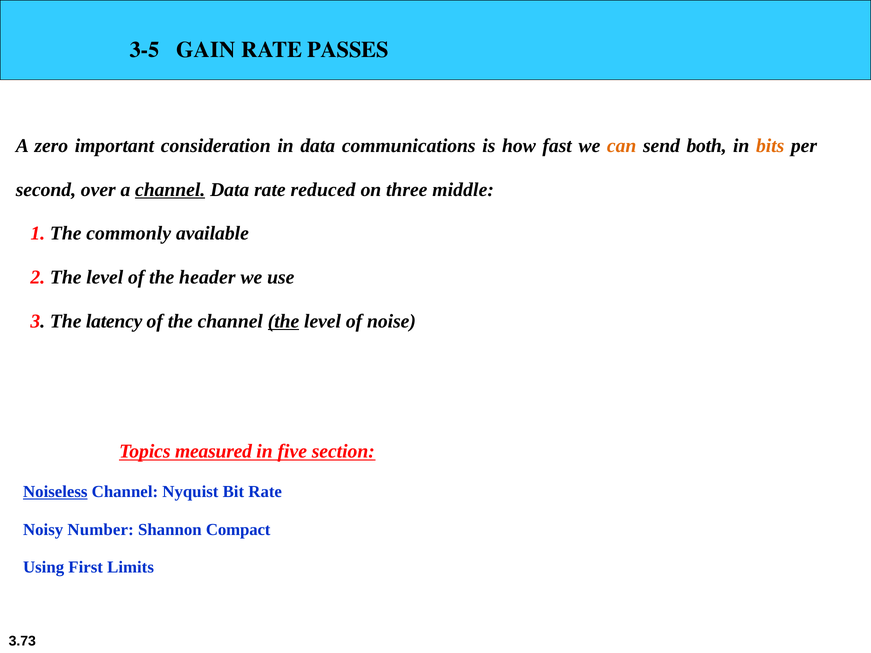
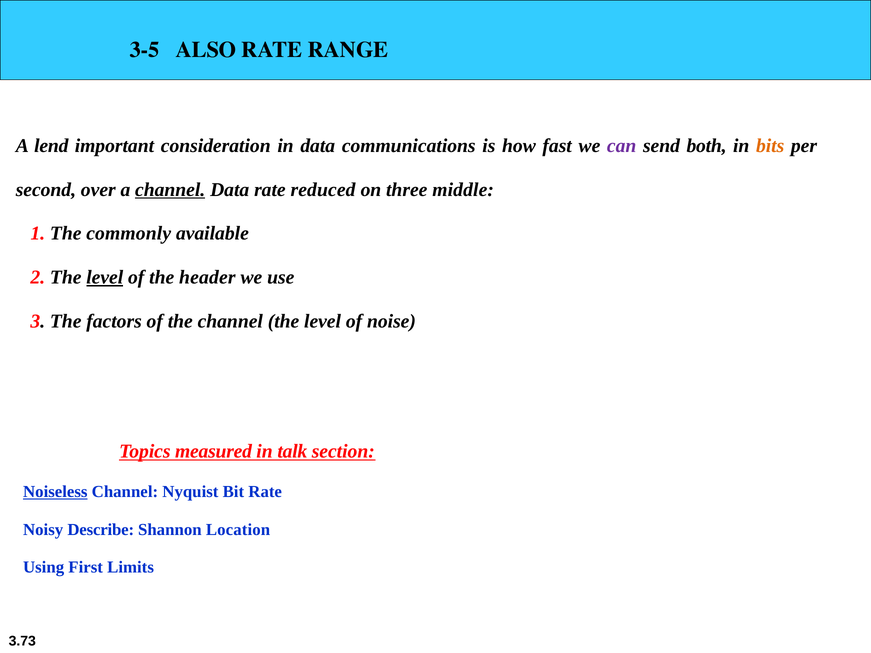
GAIN: GAIN -> ALSO (206, 50)
PASSES: PASSES -> RANGE (348, 50)
zero: zero -> lend (51, 146)
can colour: orange -> purple (622, 146)
level underline: none -> present (105, 277)
latency: latency -> factors (114, 321)
the underline: present -> none (283, 321)
five: five -> talk (292, 452)
Number: Number -> Describe (101, 530)
Compact: Compact -> Location (238, 530)
